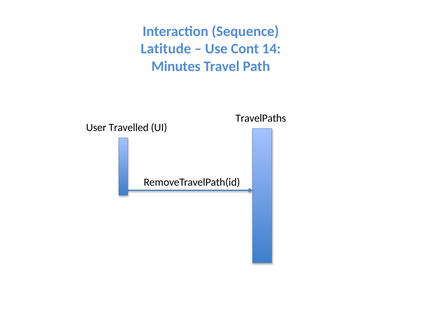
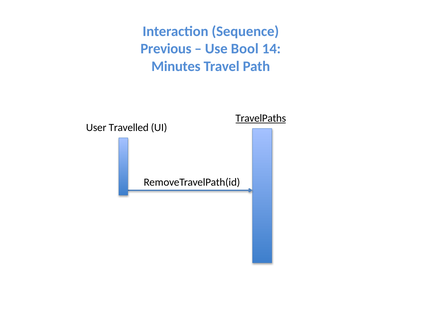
Latitude: Latitude -> Previous (166, 49)
Cont: Cont -> Bool (245, 49)
TravelPaths underline: none -> present (261, 118)
